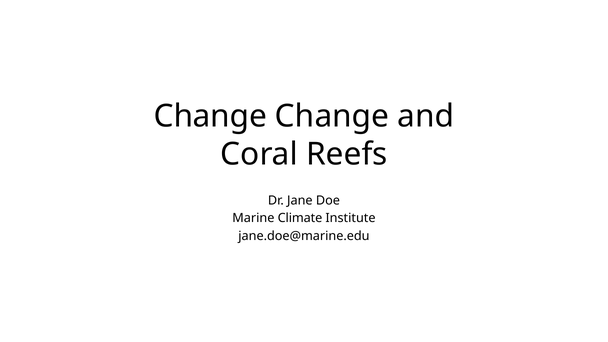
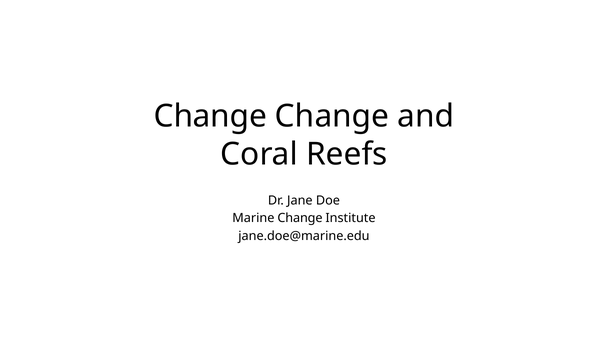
Marine Climate: Climate -> Change (300, 218)
